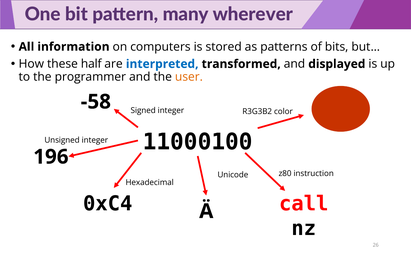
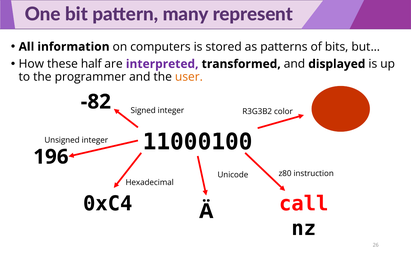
wherever: wherever -> represent (253, 14)
interpreted colour: blue -> purple (162, 64)
-58: -58 -> -82 (96, 102)
